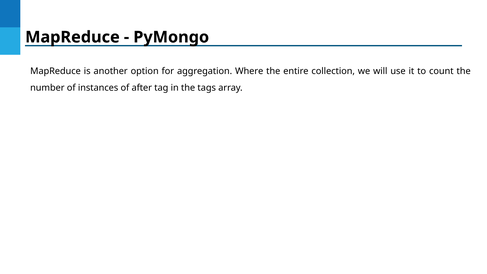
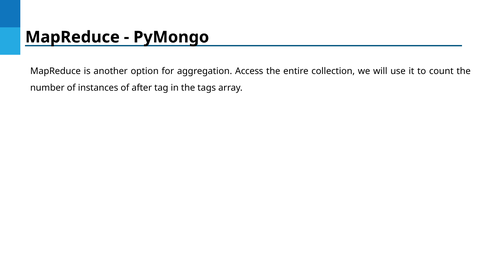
Where: Where -> Access (249, 71)
